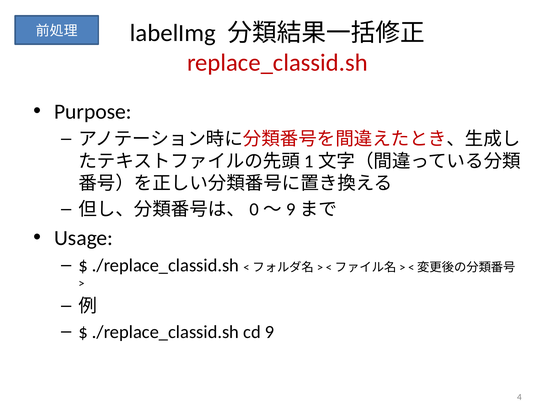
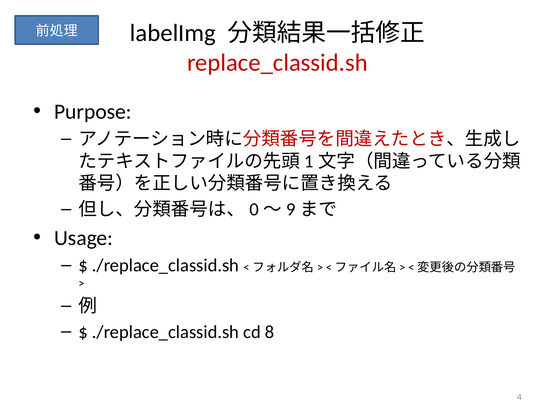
9: 9 -> 8 (270, 332)
